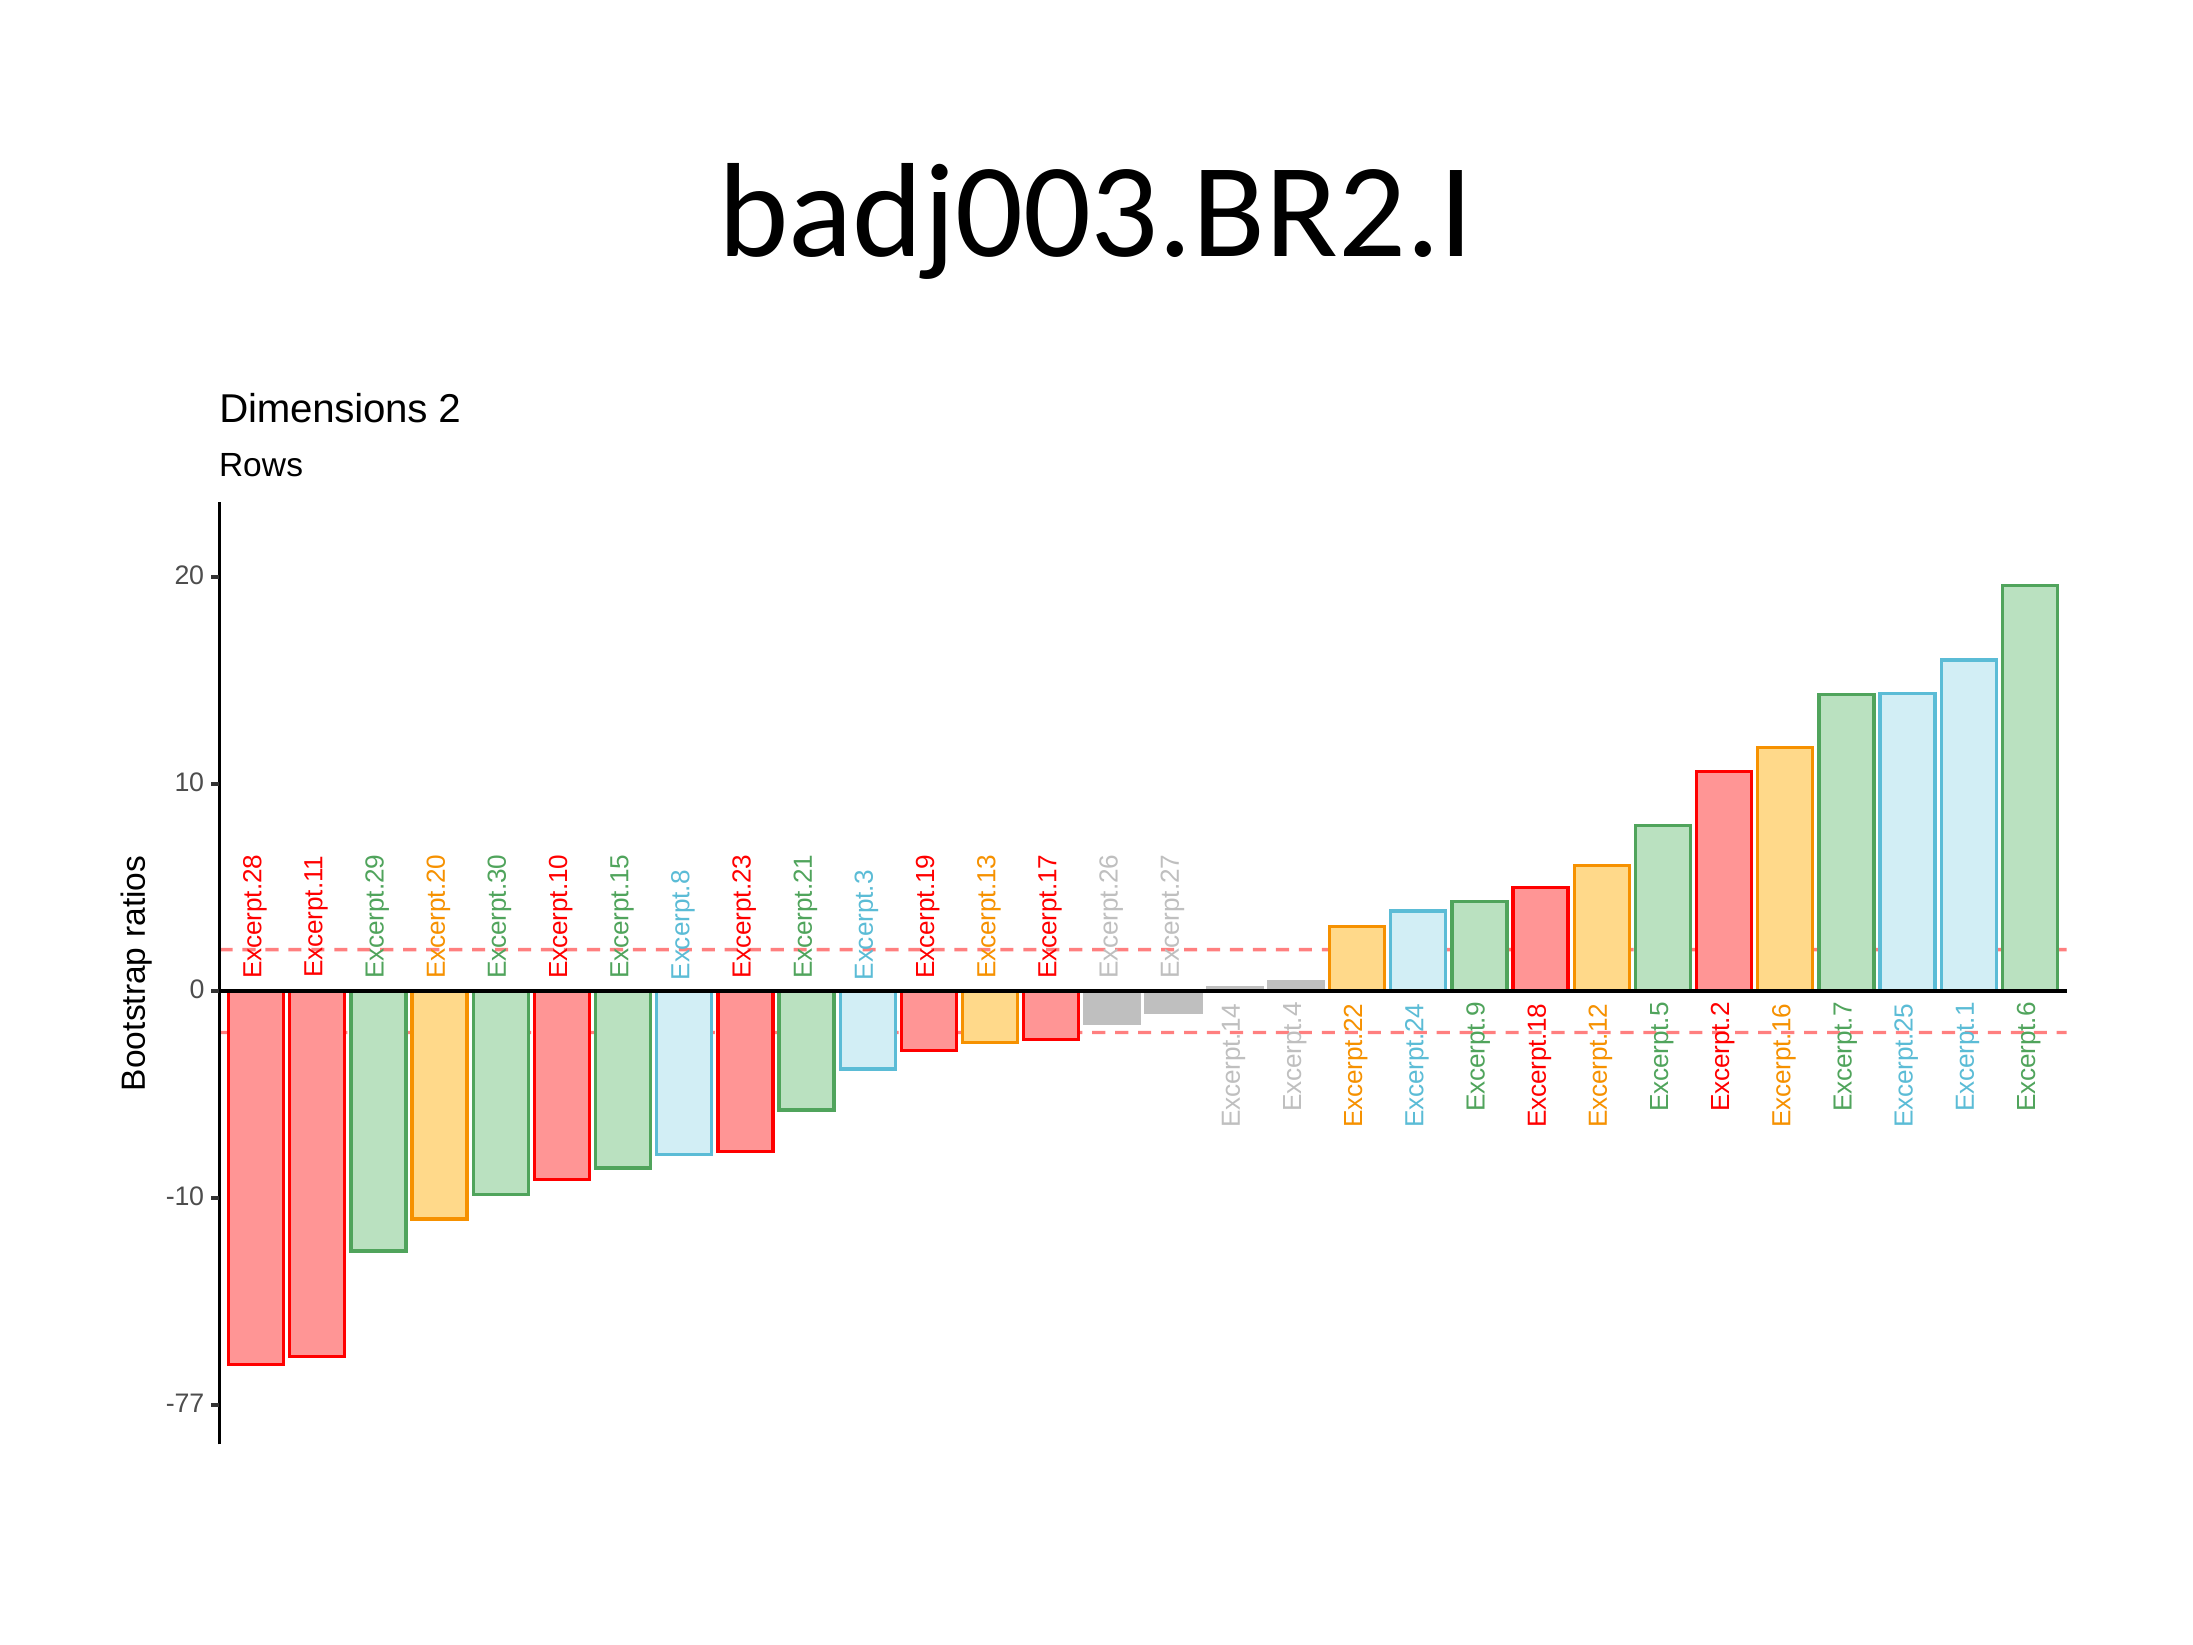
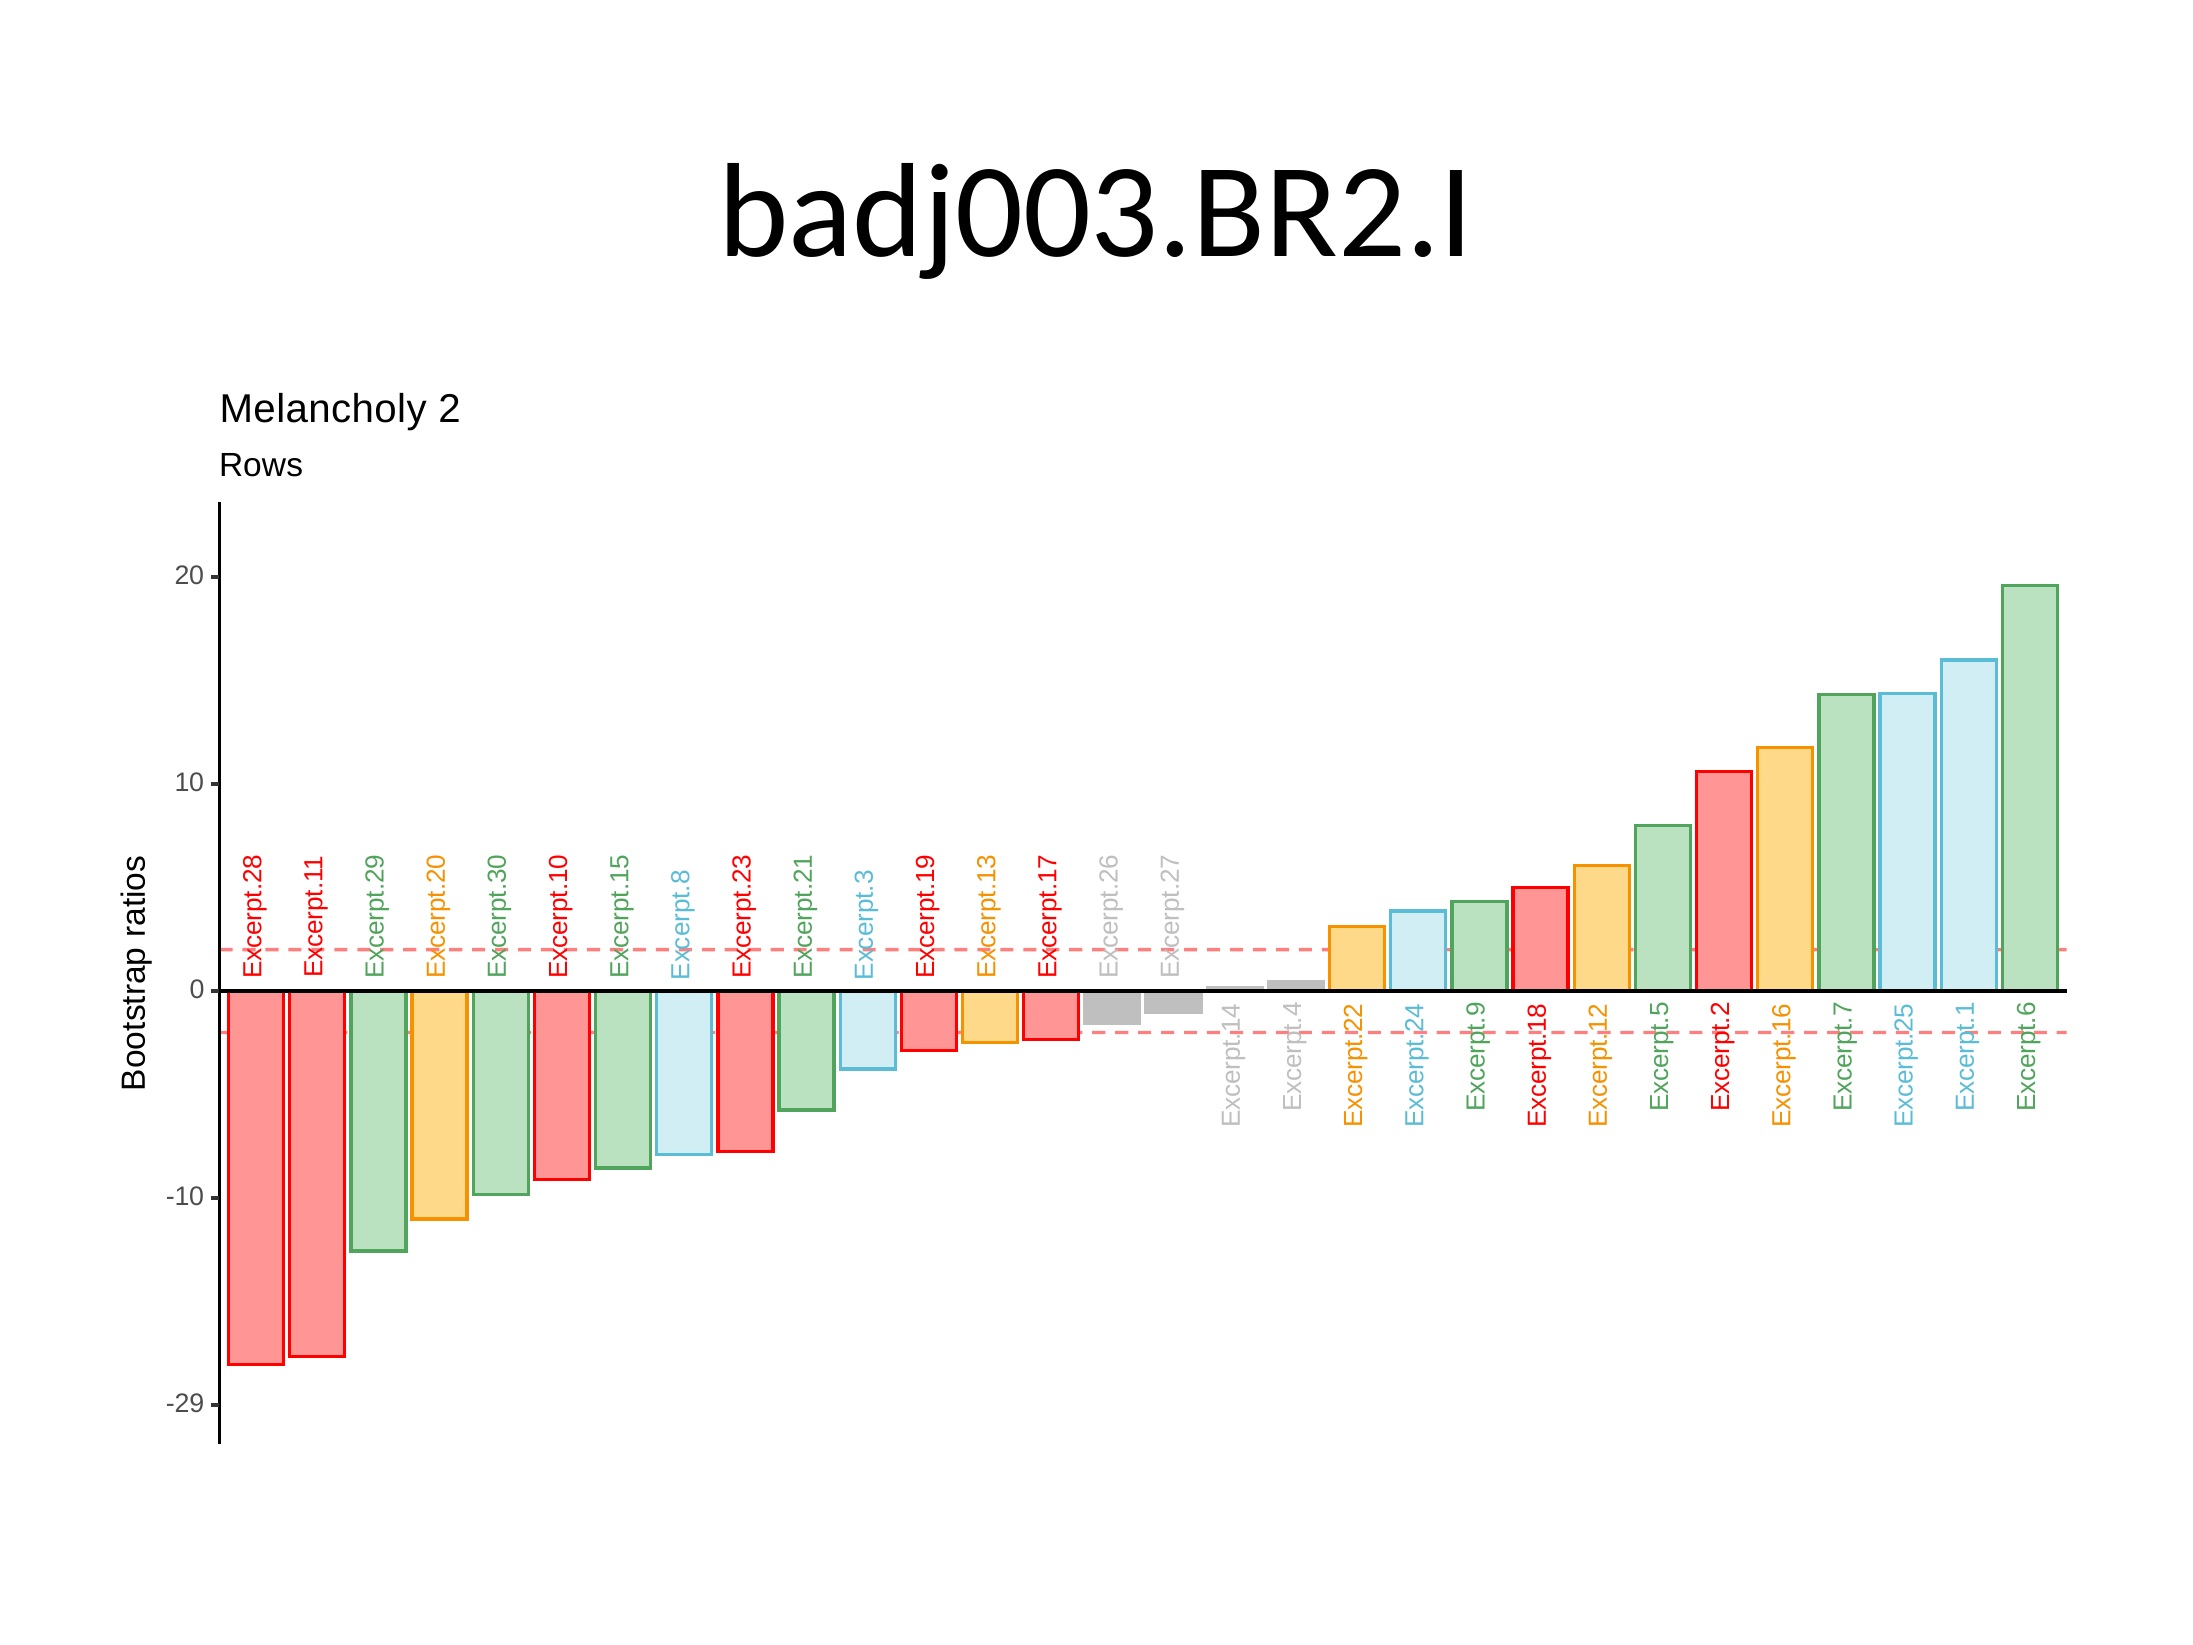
Dimensions: Dimensions -> Melancholy (323, 409)
-77: -77 -> -29 (185, 1404)
